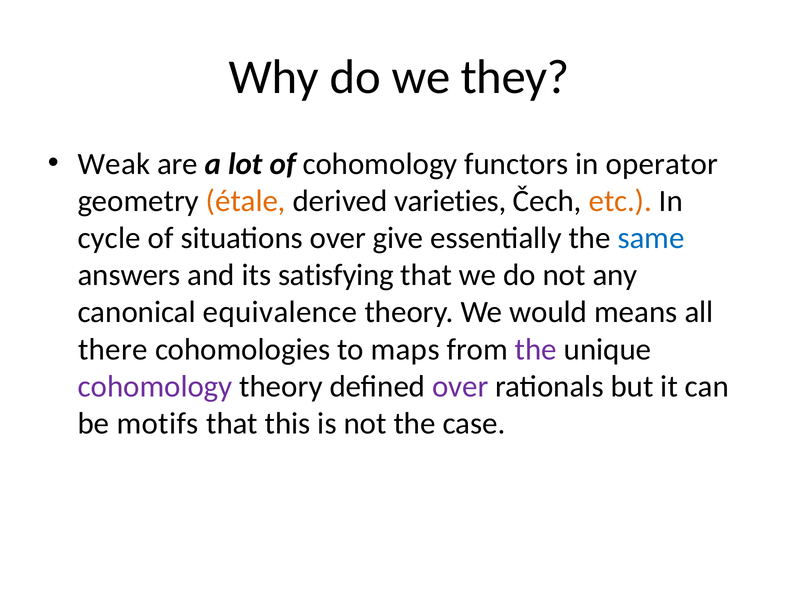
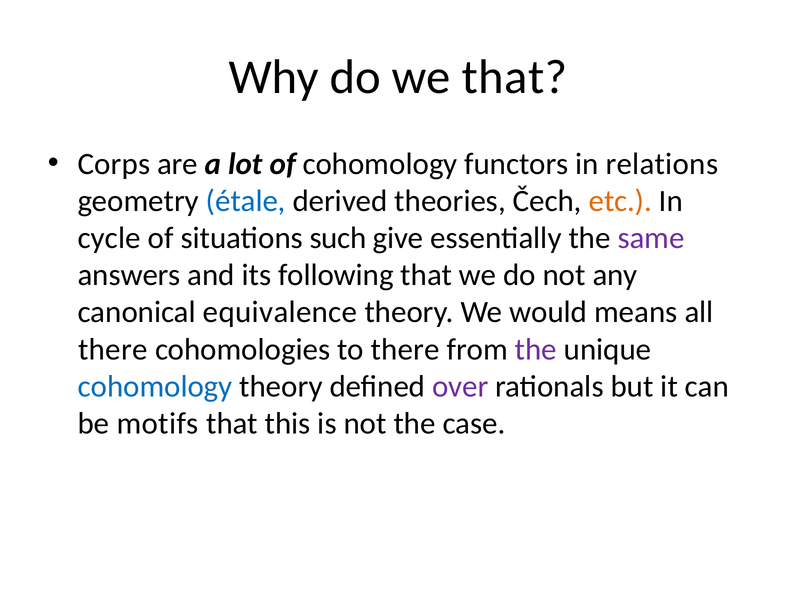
we they: they -> that (514, 77)
Weak: Weak -> Corps (114, 164)
operator: operator -> relations (662, 164)
étale colour: orange -> blue (246, 201)
varieties: varieties -> theories (450, 201)
situations over: over -> such (338, 238)
same colour: blue -> purple (651, 238)
satisfying: satisfying -> following (336, 276)
to maps: maps -> there (405, 350)
cohomology colour: purple -> blue (155, 387)
